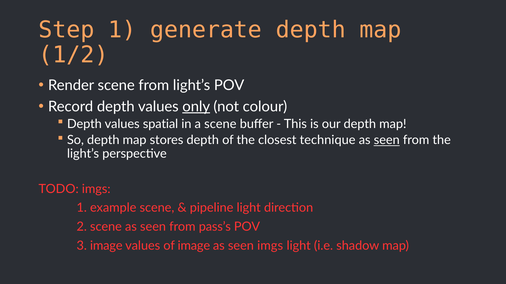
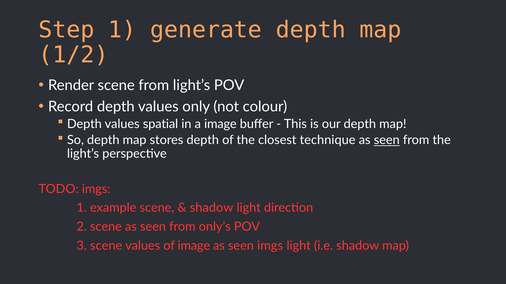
only underline: present -> none (196, 107)
a scene: scene -> image (220, 124)
pipeline: pipeline -> shadow (212, 208)
pass’s: pass’s -> only’s (215, 227)
3 image: image -> scene (106, 246)
